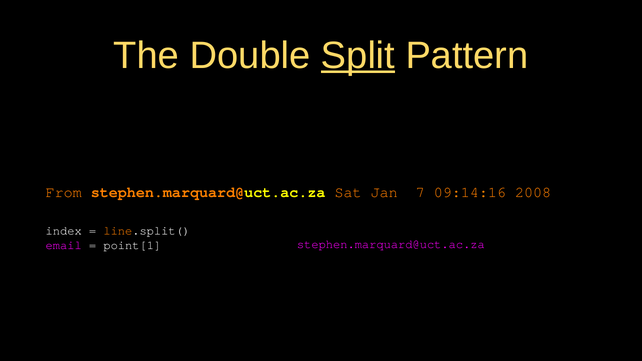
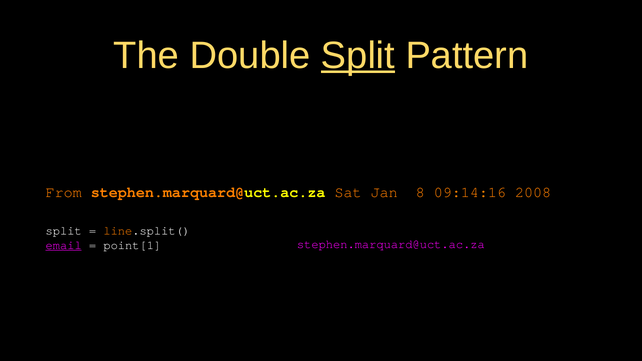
7: 7 -> 8 (420, 192)
index: index -> split (64, 231)
email underline: none -> present (64, 245)
